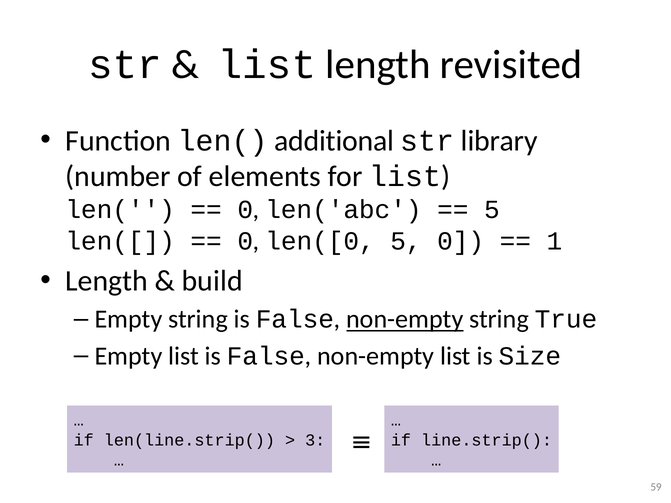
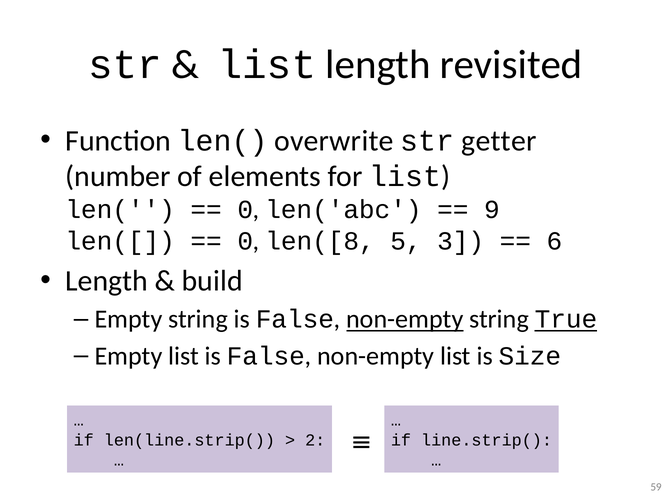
additional: additional -> overwrite (334, 141)
library: library -> getter (499, 141)
5: 5 -> 9 (492, 210)
len([0: len([0 -> len([8 (320, 241)
5 0: 0 -> 3 (461, 241)
1: 1 -> 6 (554, 241)
True underline: none -> present (566, 320)
3: 3 -> 2 (315, 440)
